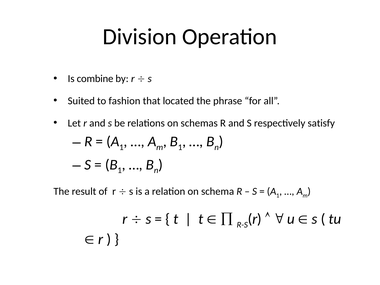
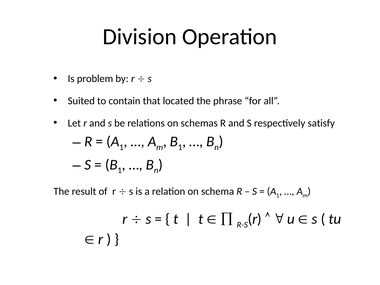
combine: combine -> problem (95, 79)
fashion: fashion -> contain (125, 101)
